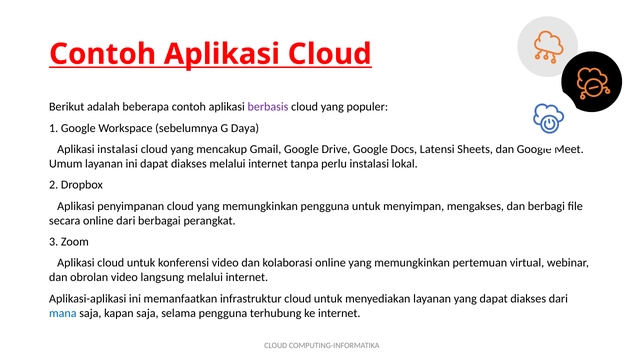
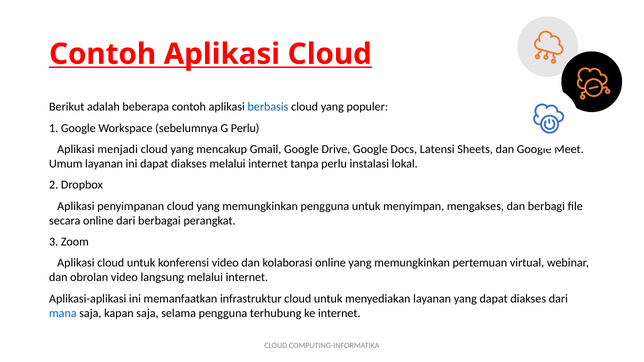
berbasis colour: purple -> blue (268, 107)
G Daya: Daya -> Perlu (245, 128)
Aplikasi instalasi: instalasi -> menjadi (118, 149)
